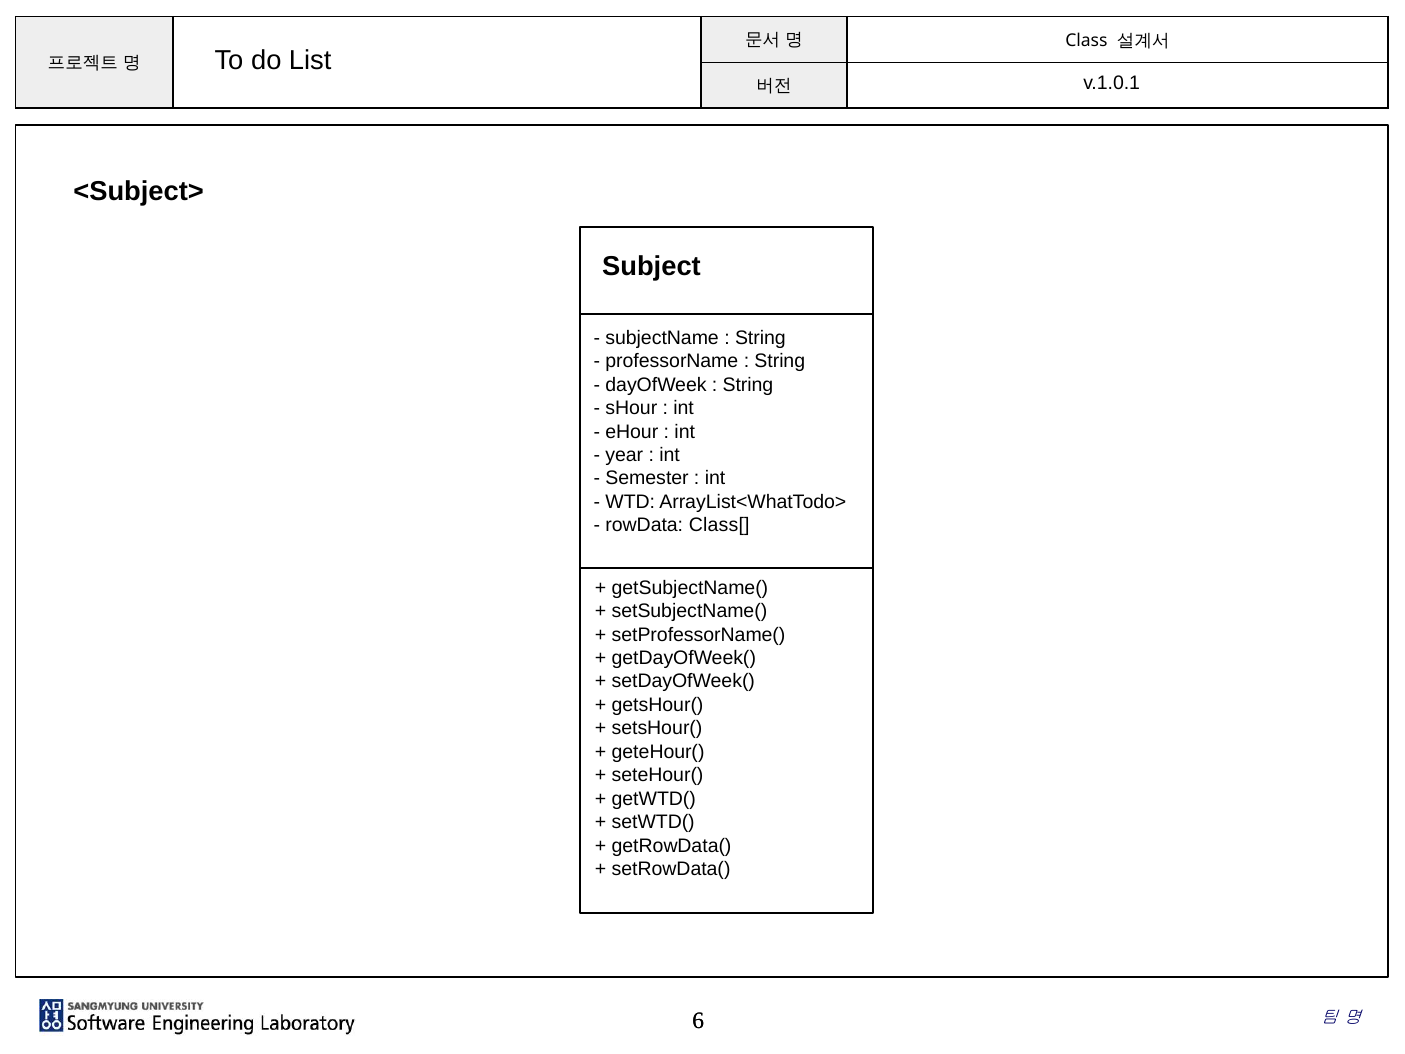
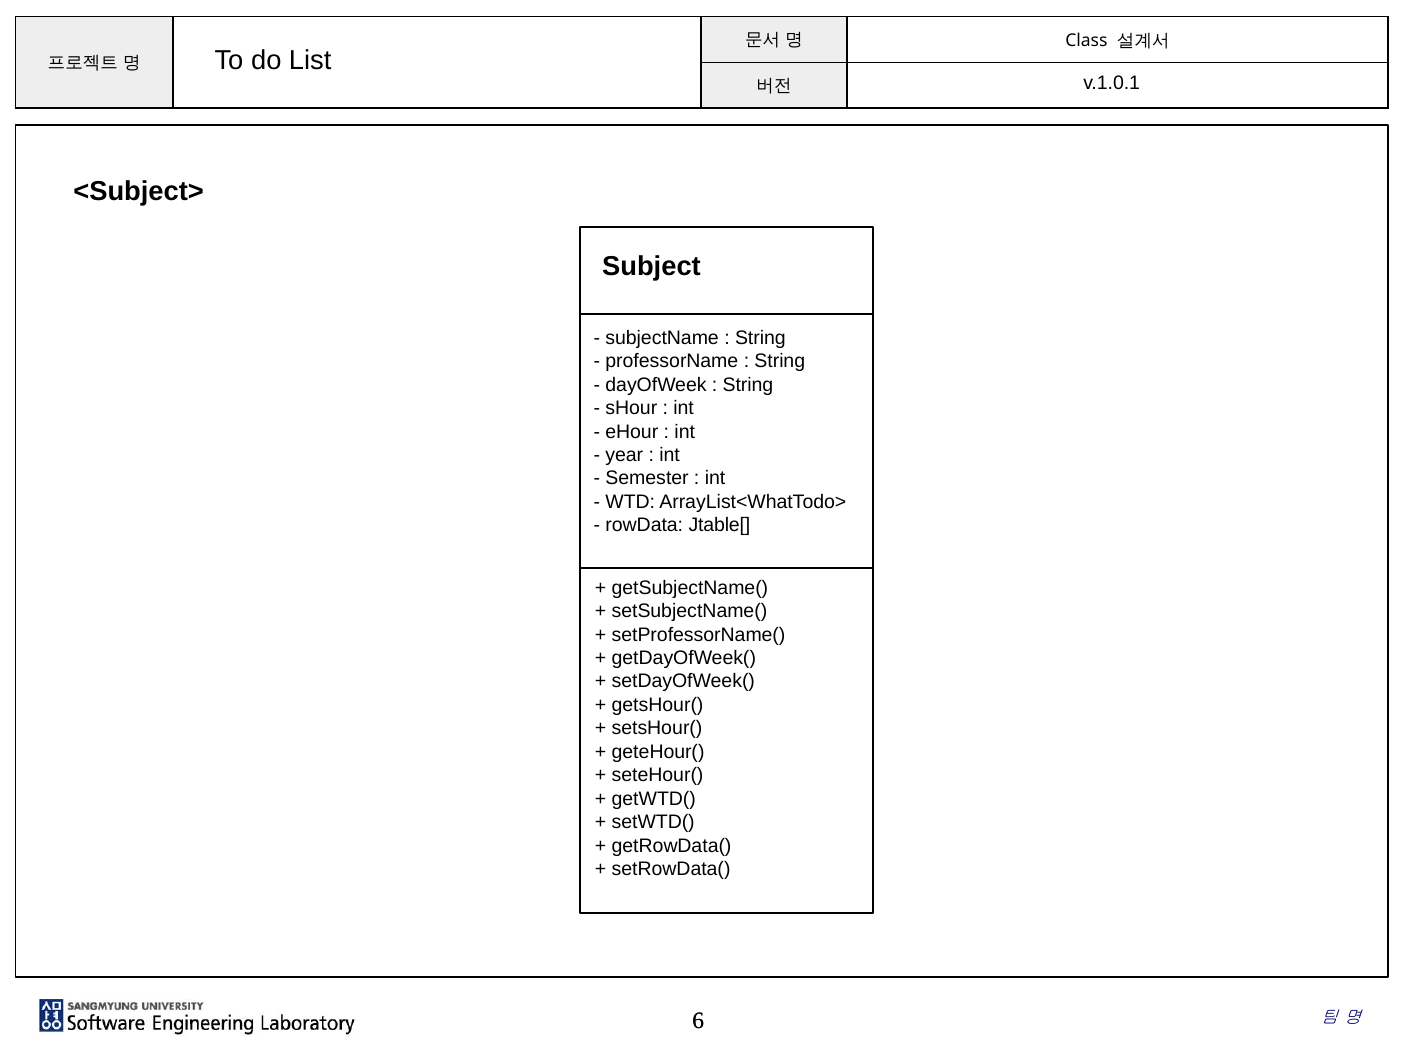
Class[: Class[ -> Jtable[ (719, 525)
